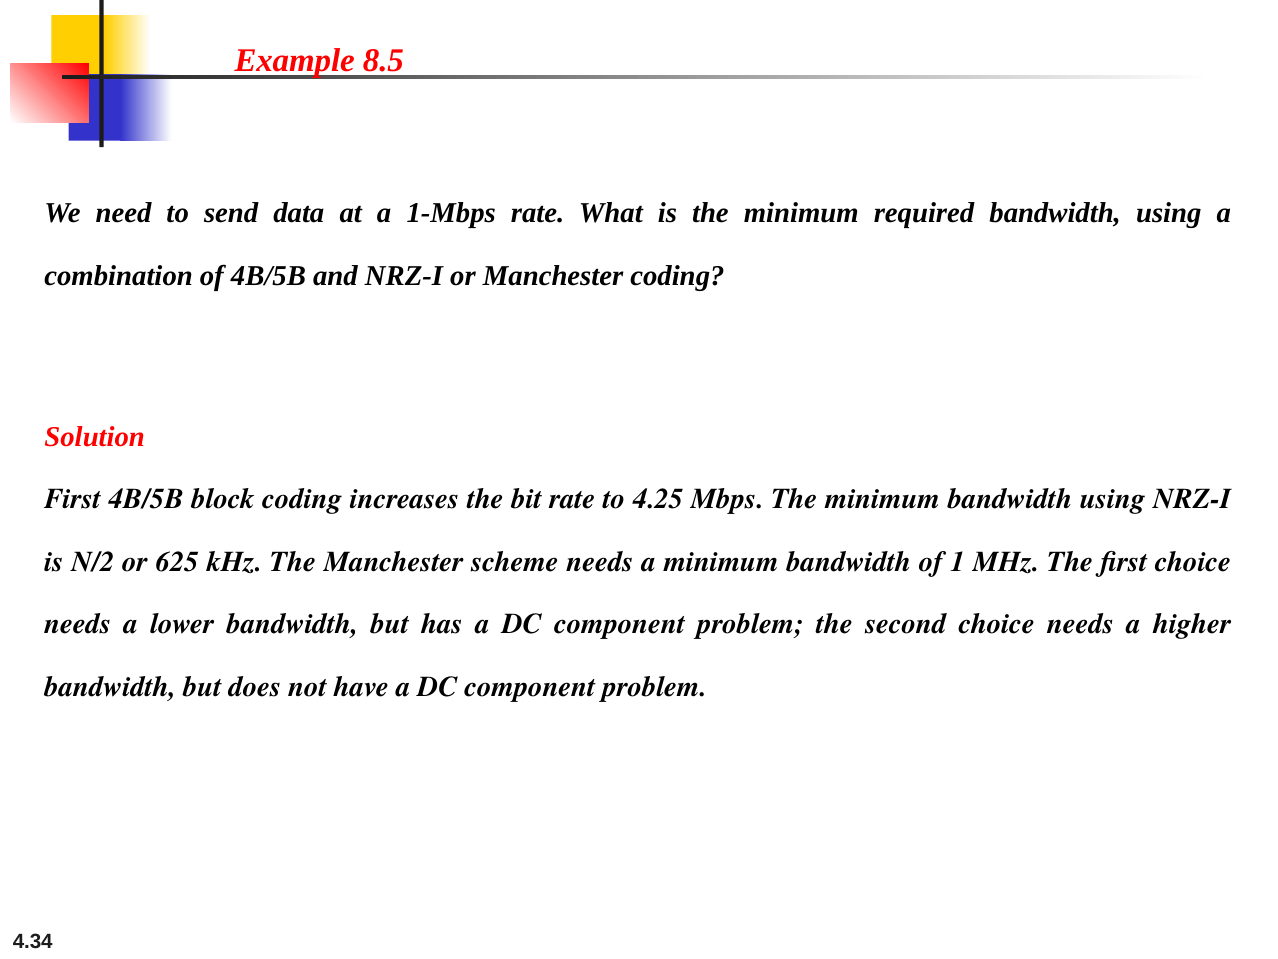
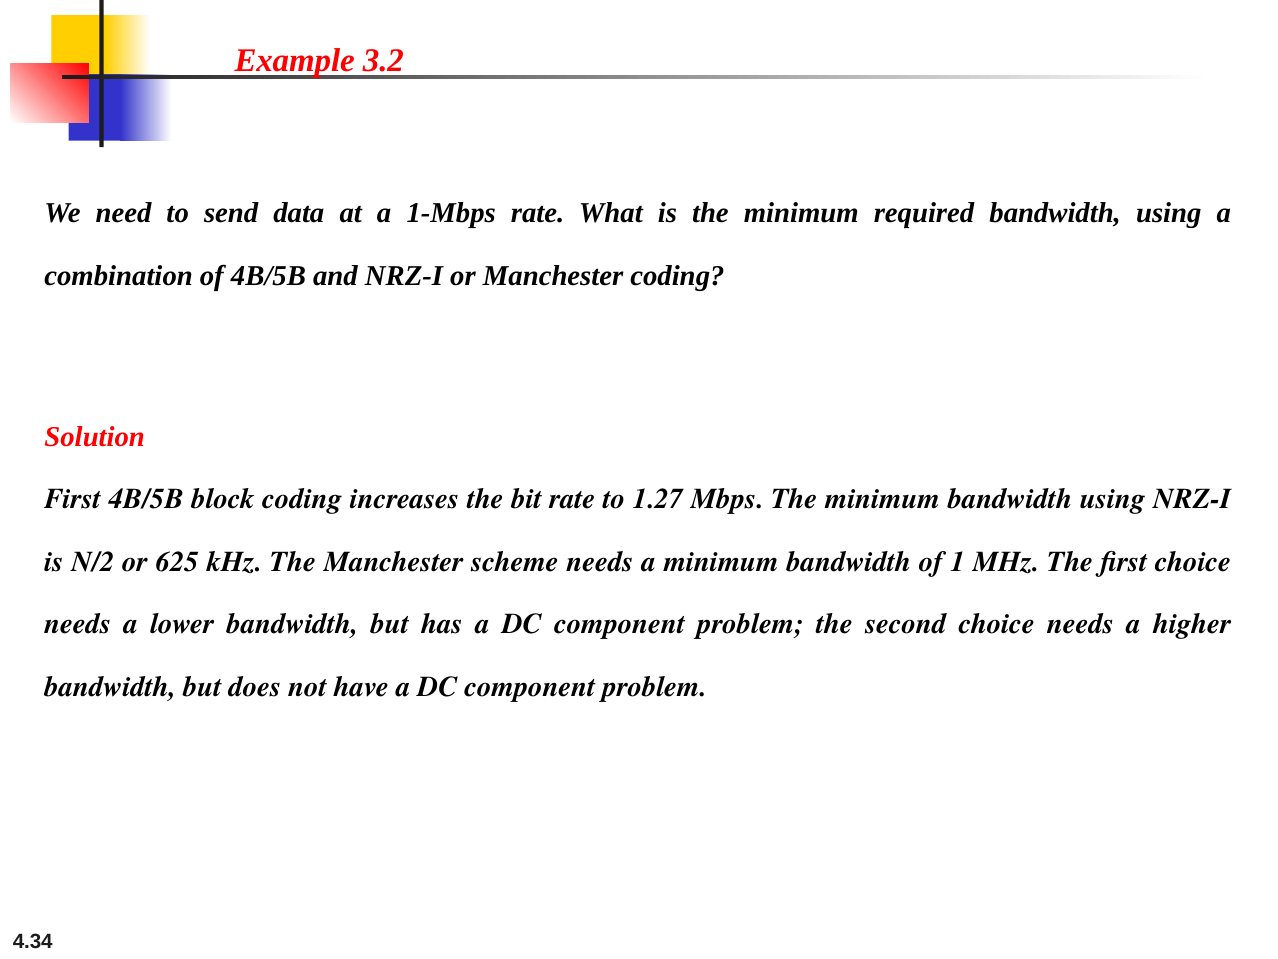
8.5: 8.5 -> 3.2 (383, 60)
4.25: 4.25 -> 1.27 (658, 499)
